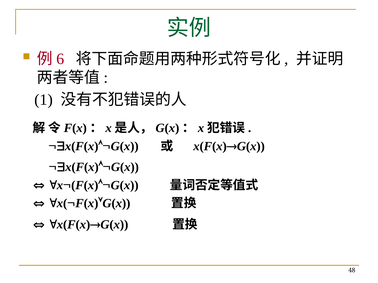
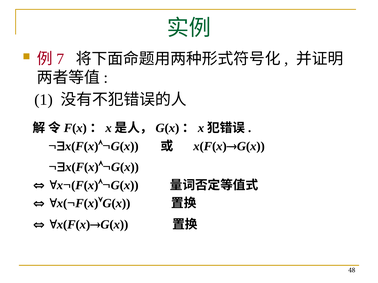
6: 6 -> 7 (60, 59)
